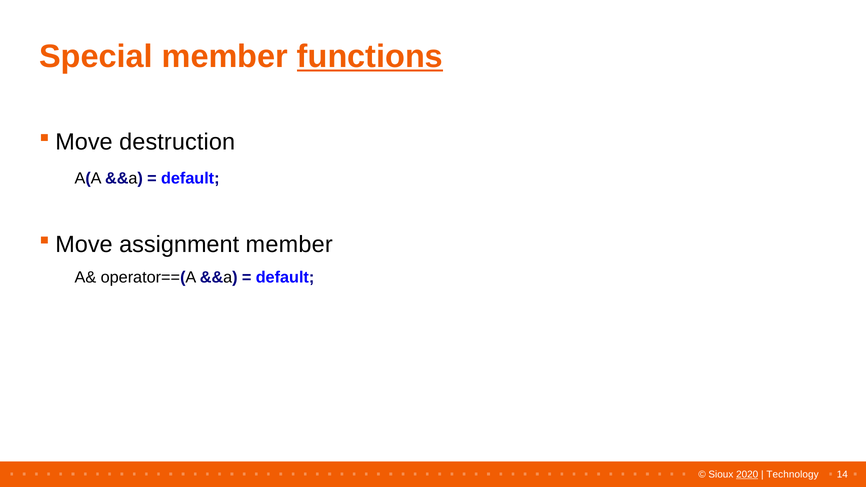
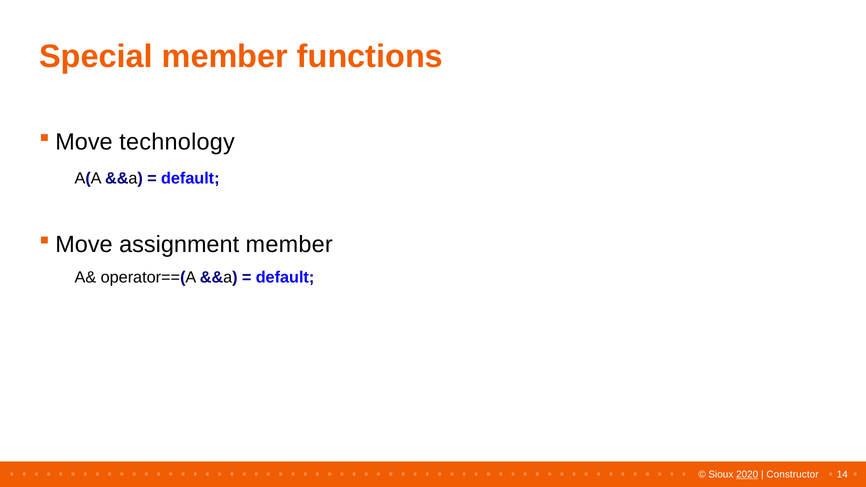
functions underline: present -> none (370, 57)
destruction: destruction -> technology (177, 142)
Technology: Technology -> Constructor (793, 475)
